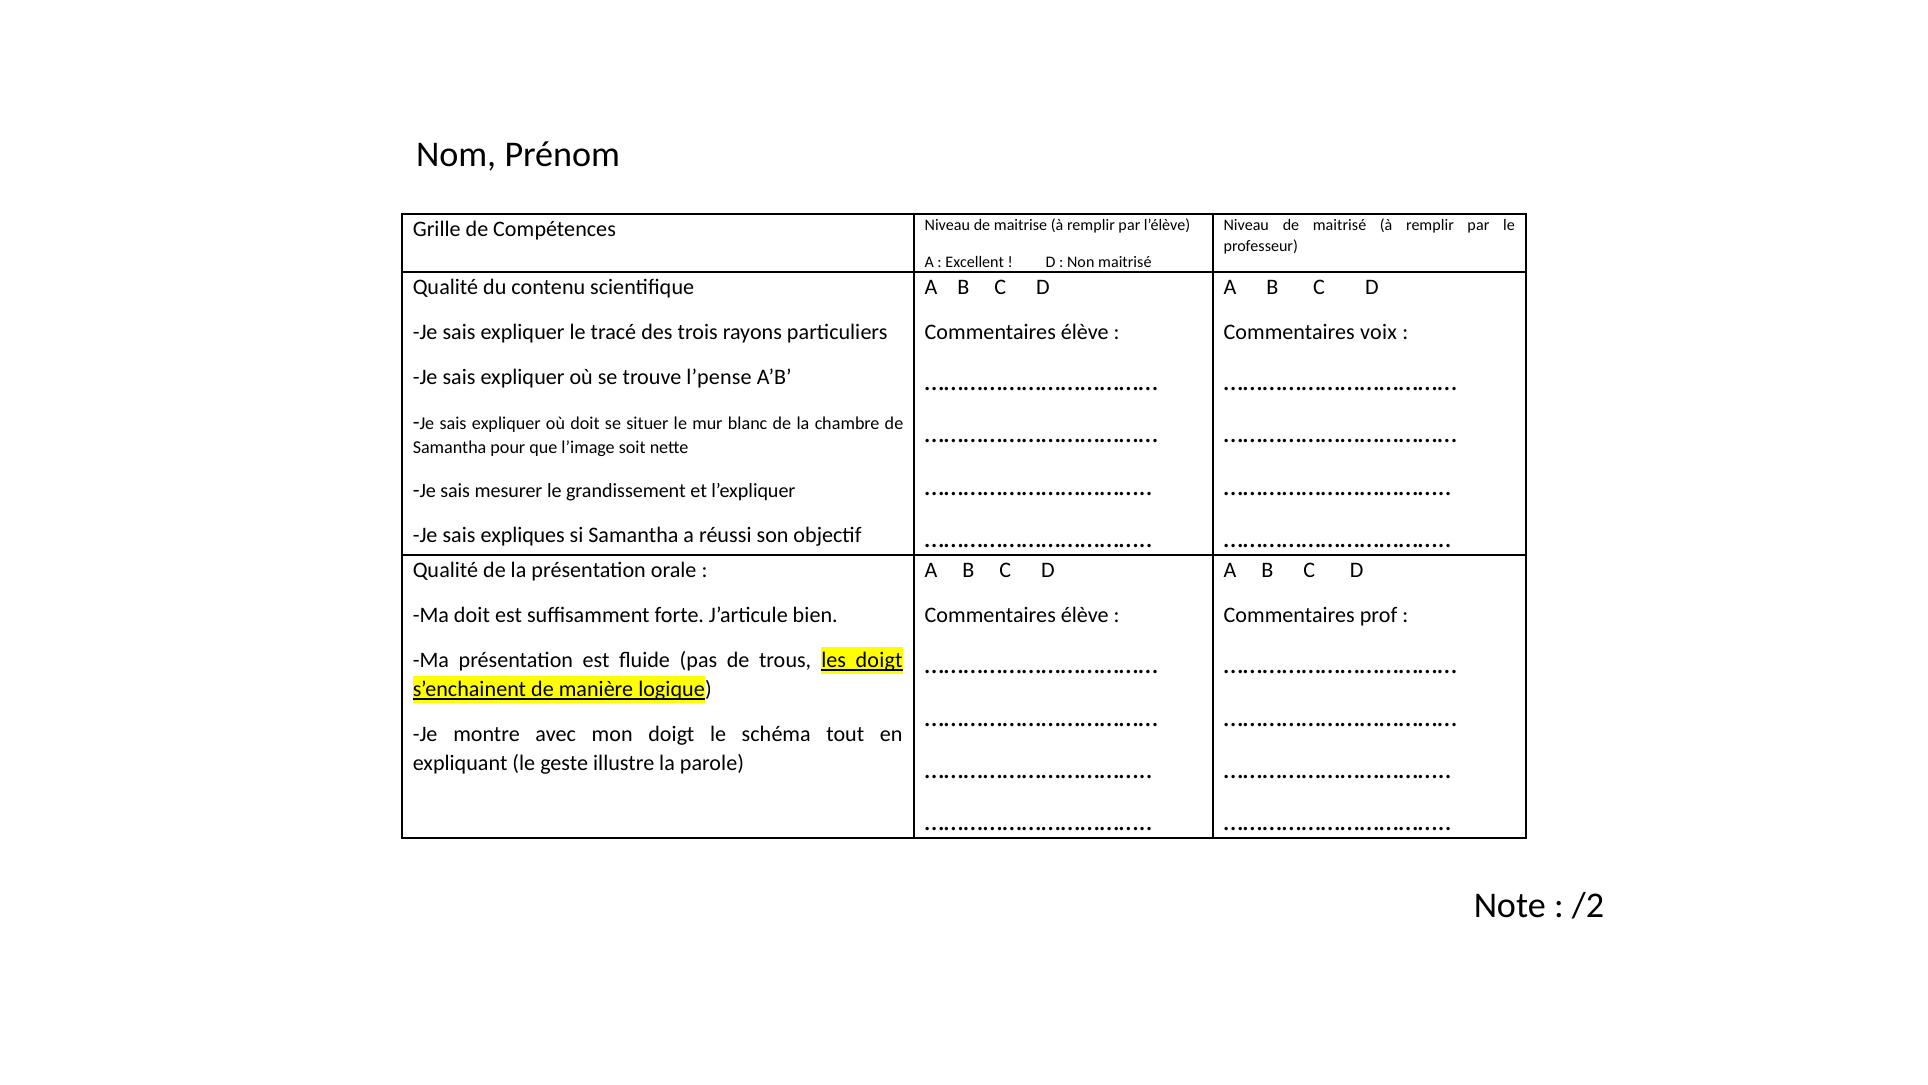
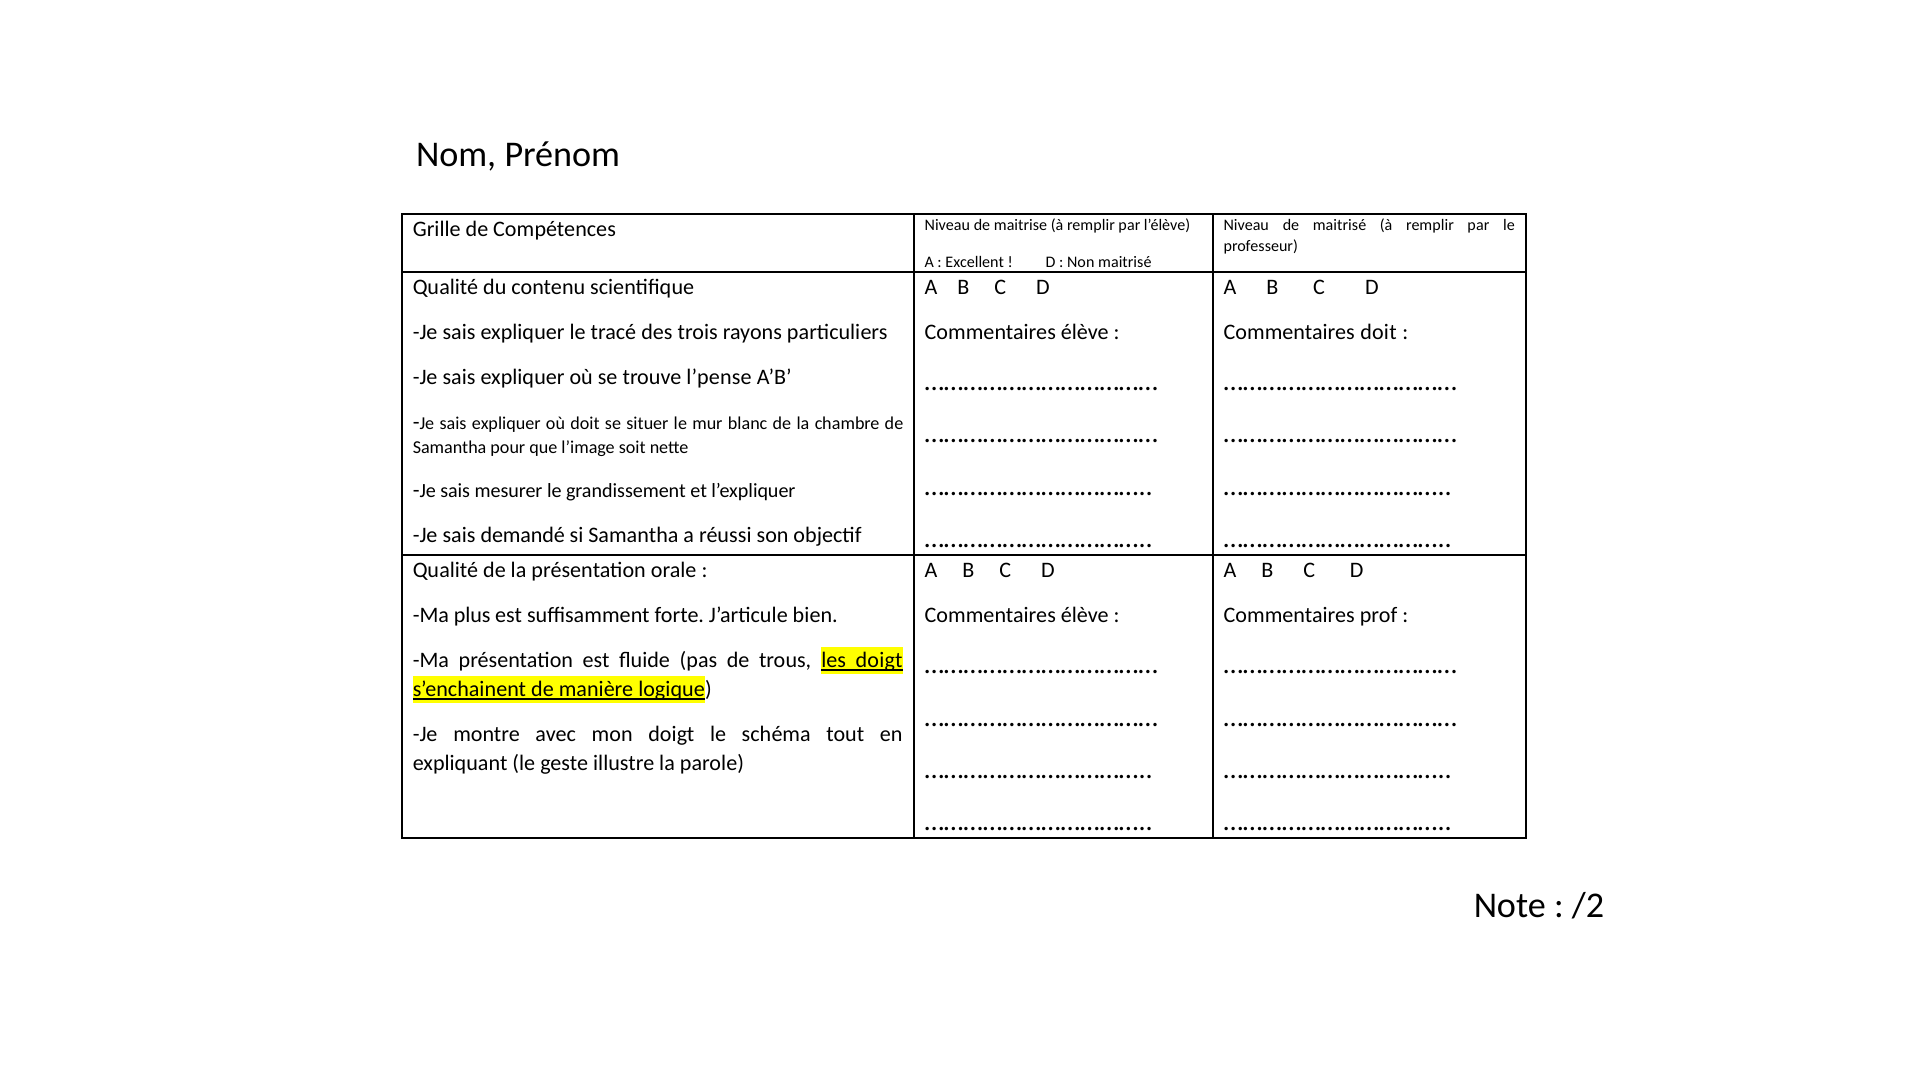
Commentaires voix: voix -> doit (1378, 332)
expliques: expliques -> demandé (523, 535)
Ma doit: doit -> plus (472, 615)
